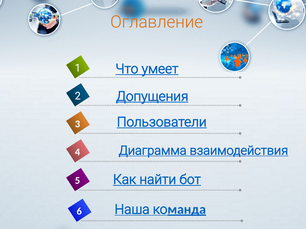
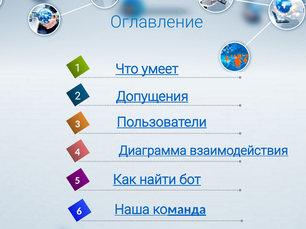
Оглавление colour: orange -> blue (157, 22)
